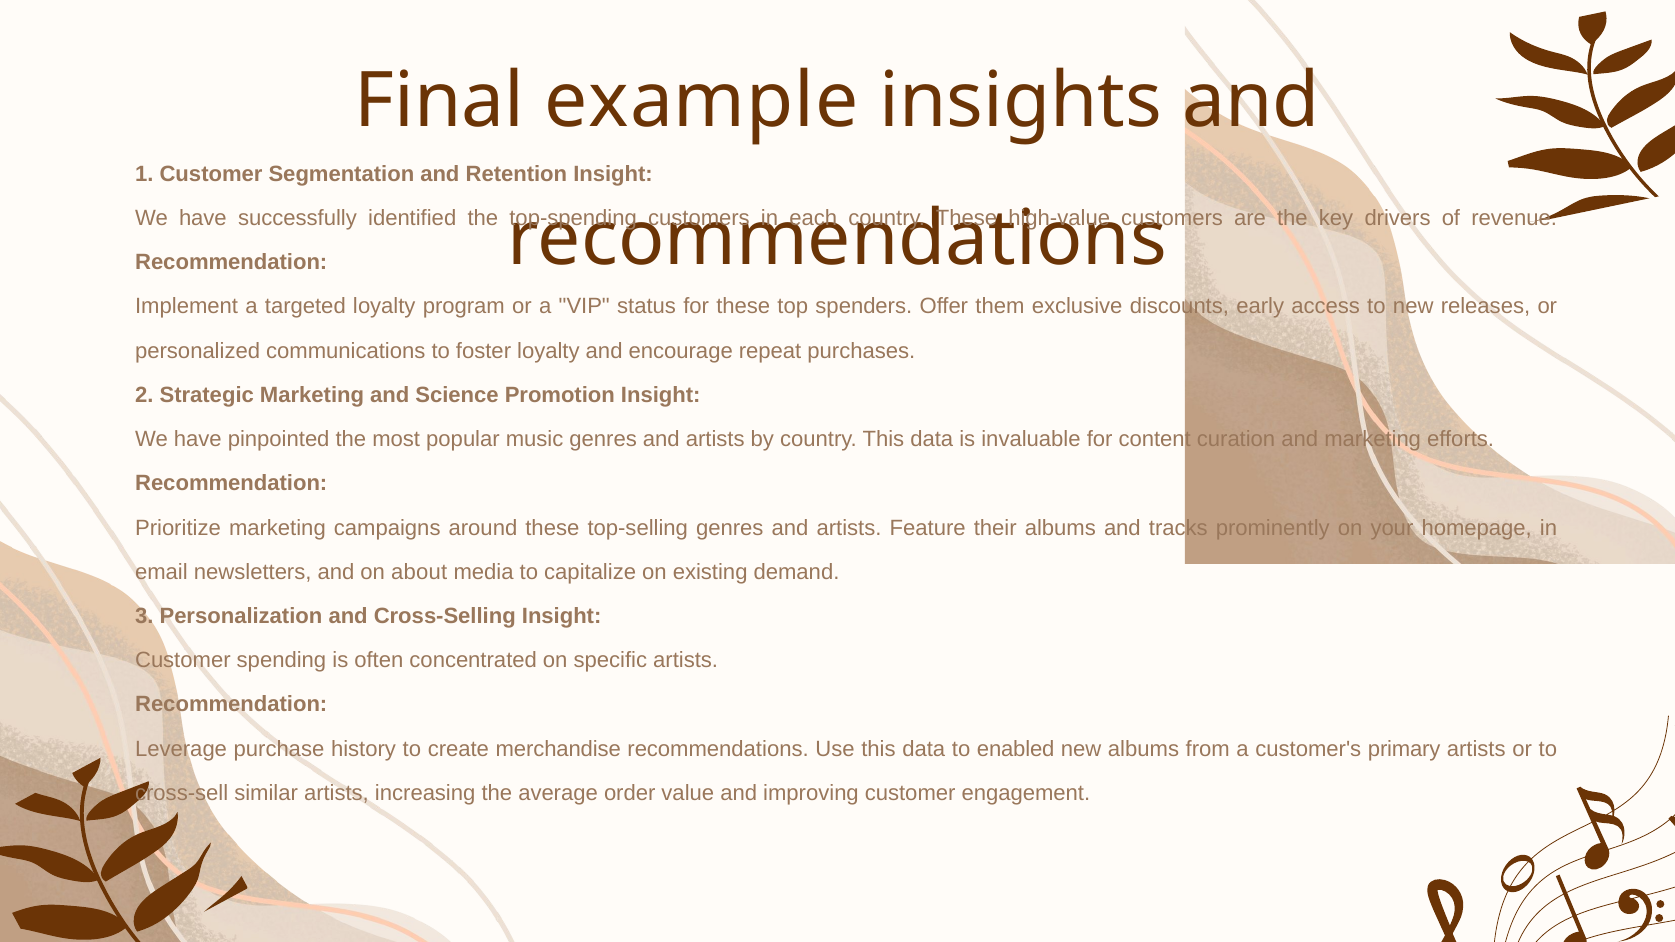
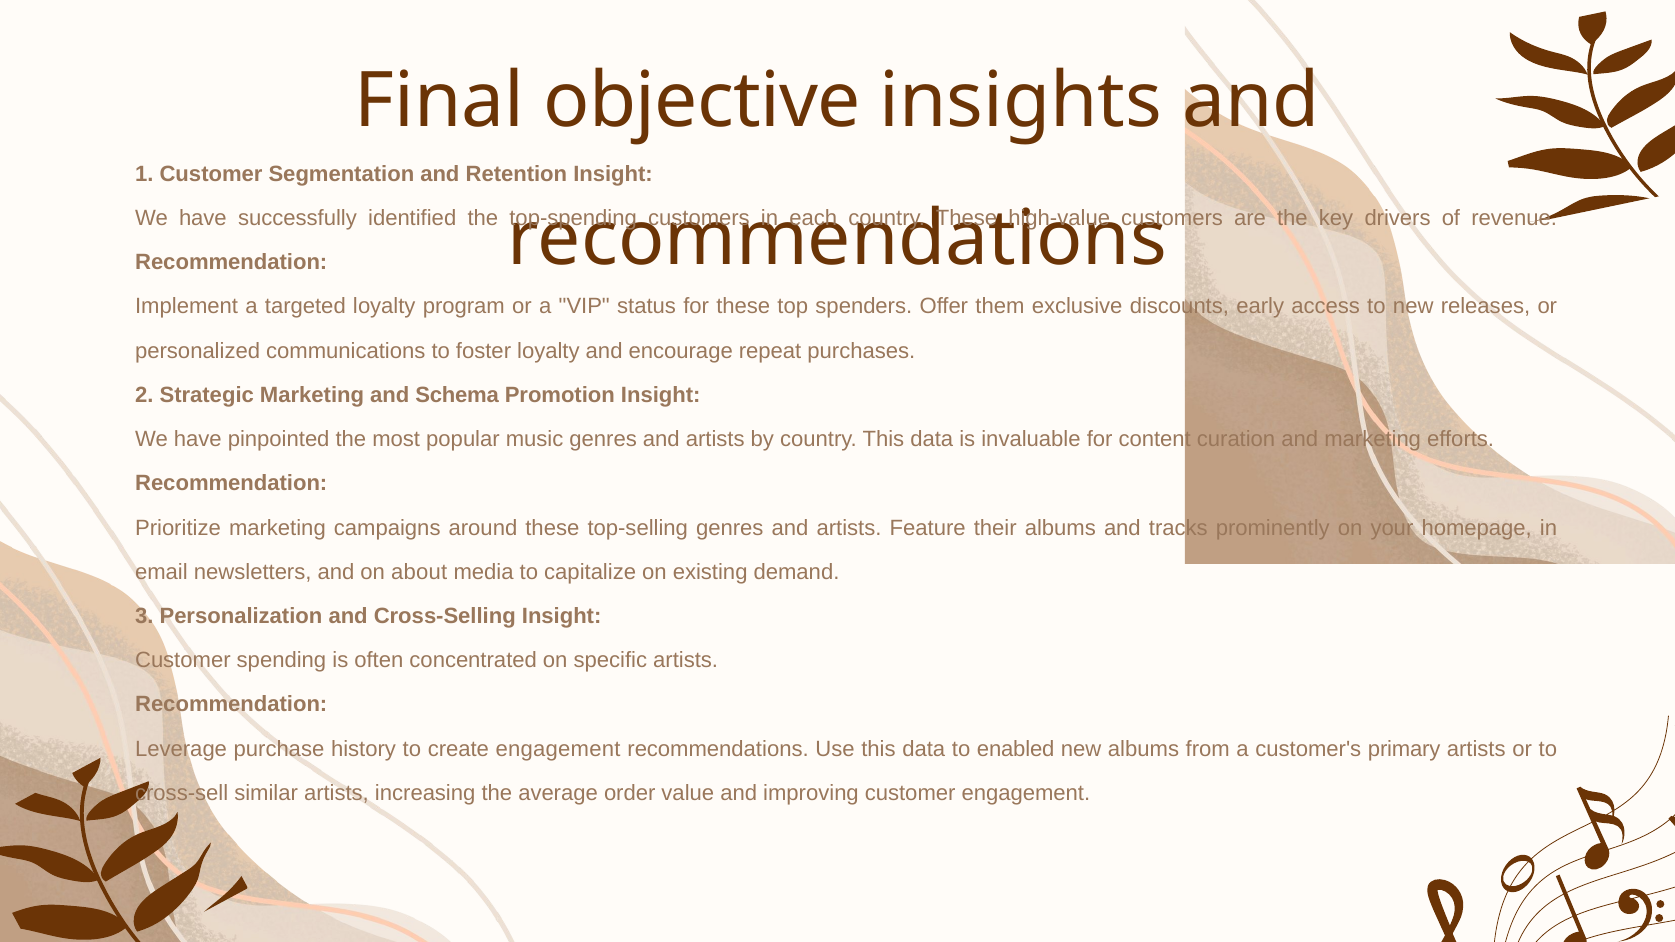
example: example -> objective (702, 101)
Science: Science -> Schema (457, 395)
create merchandise: merchandise -> engagement (558, 749)
